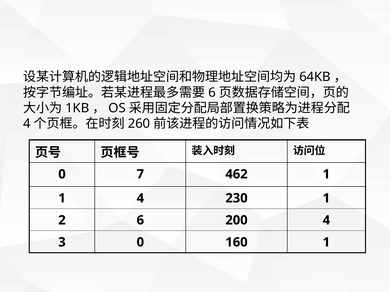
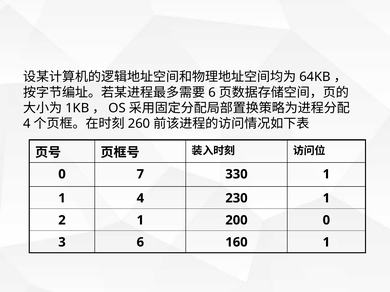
462: 462 -> 330 (236, 174)
2 6: 6 -> 1 (140, 221)
200 4: 4 -> 0 (326, 221)
3 0: 0 -> 6 (140, 243)
